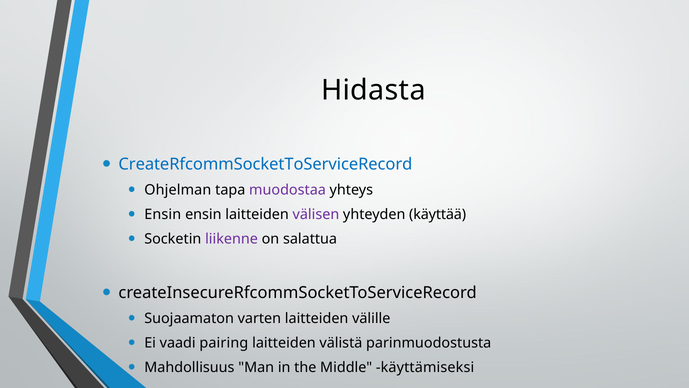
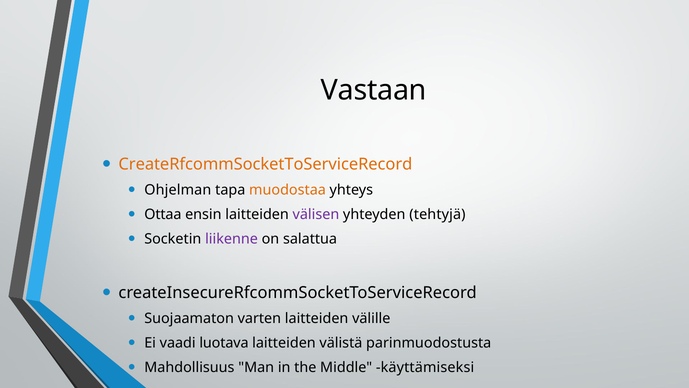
Hidasta: Hidasta -> Vastaan (374, 90)
CreateRfcommSocketToServiceRecord colour: blue -> orange (265, 164)
muodostaa colour: purple -> orange (287, 190)
Ensin: Ensin -> Ottaa (163, 214)
käyttää: käyttää -> tehtyjä (437, 214)
pairing: pairing -> luotava (224, 343)
